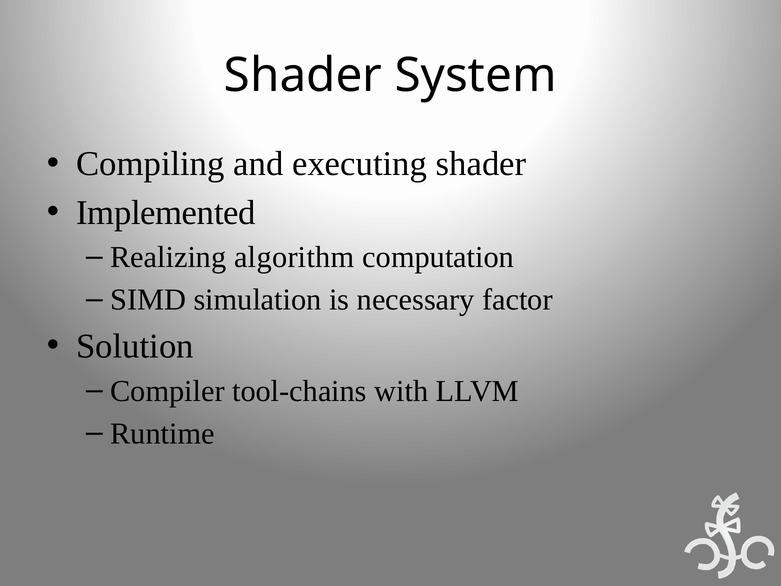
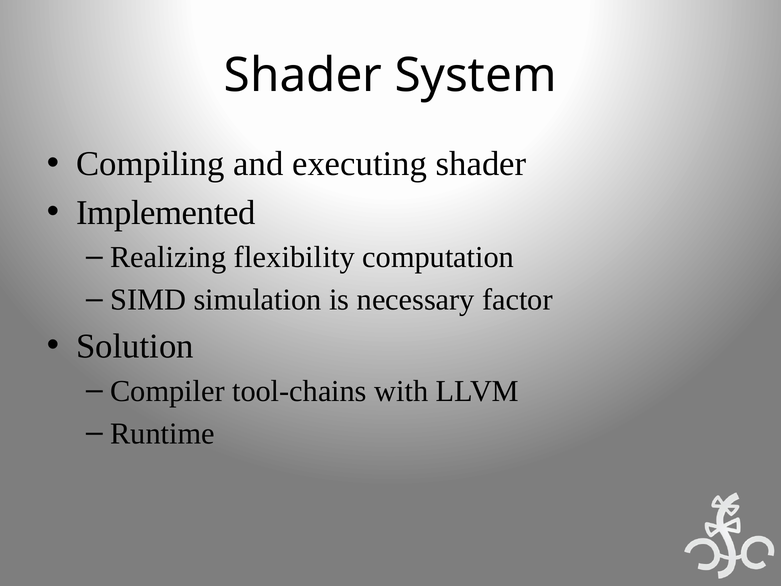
algorithm: algorithm -> flexibility (294, 257)
